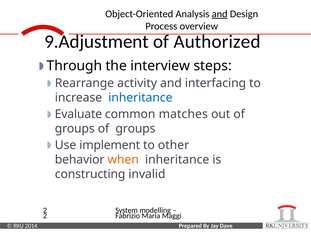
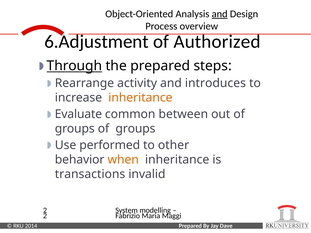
9.Adjustment: 9.Adjustment -> 6.Adjustment (97, 42)
Through underline: none -> present (74, 66)
the interview: interview -> prepared (160, 66)
interfacing: interfacing -> introduces (215, 83)
inheritance colour: blue -> orange (140, 98)
matches: matches -> between (183, 114)
implement: implement -> performed (110, 145)
constructing: constructing -> transactions (90, 174)
